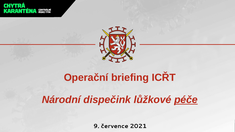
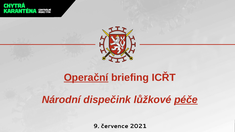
Operační underline: none -> present (86, 78)
